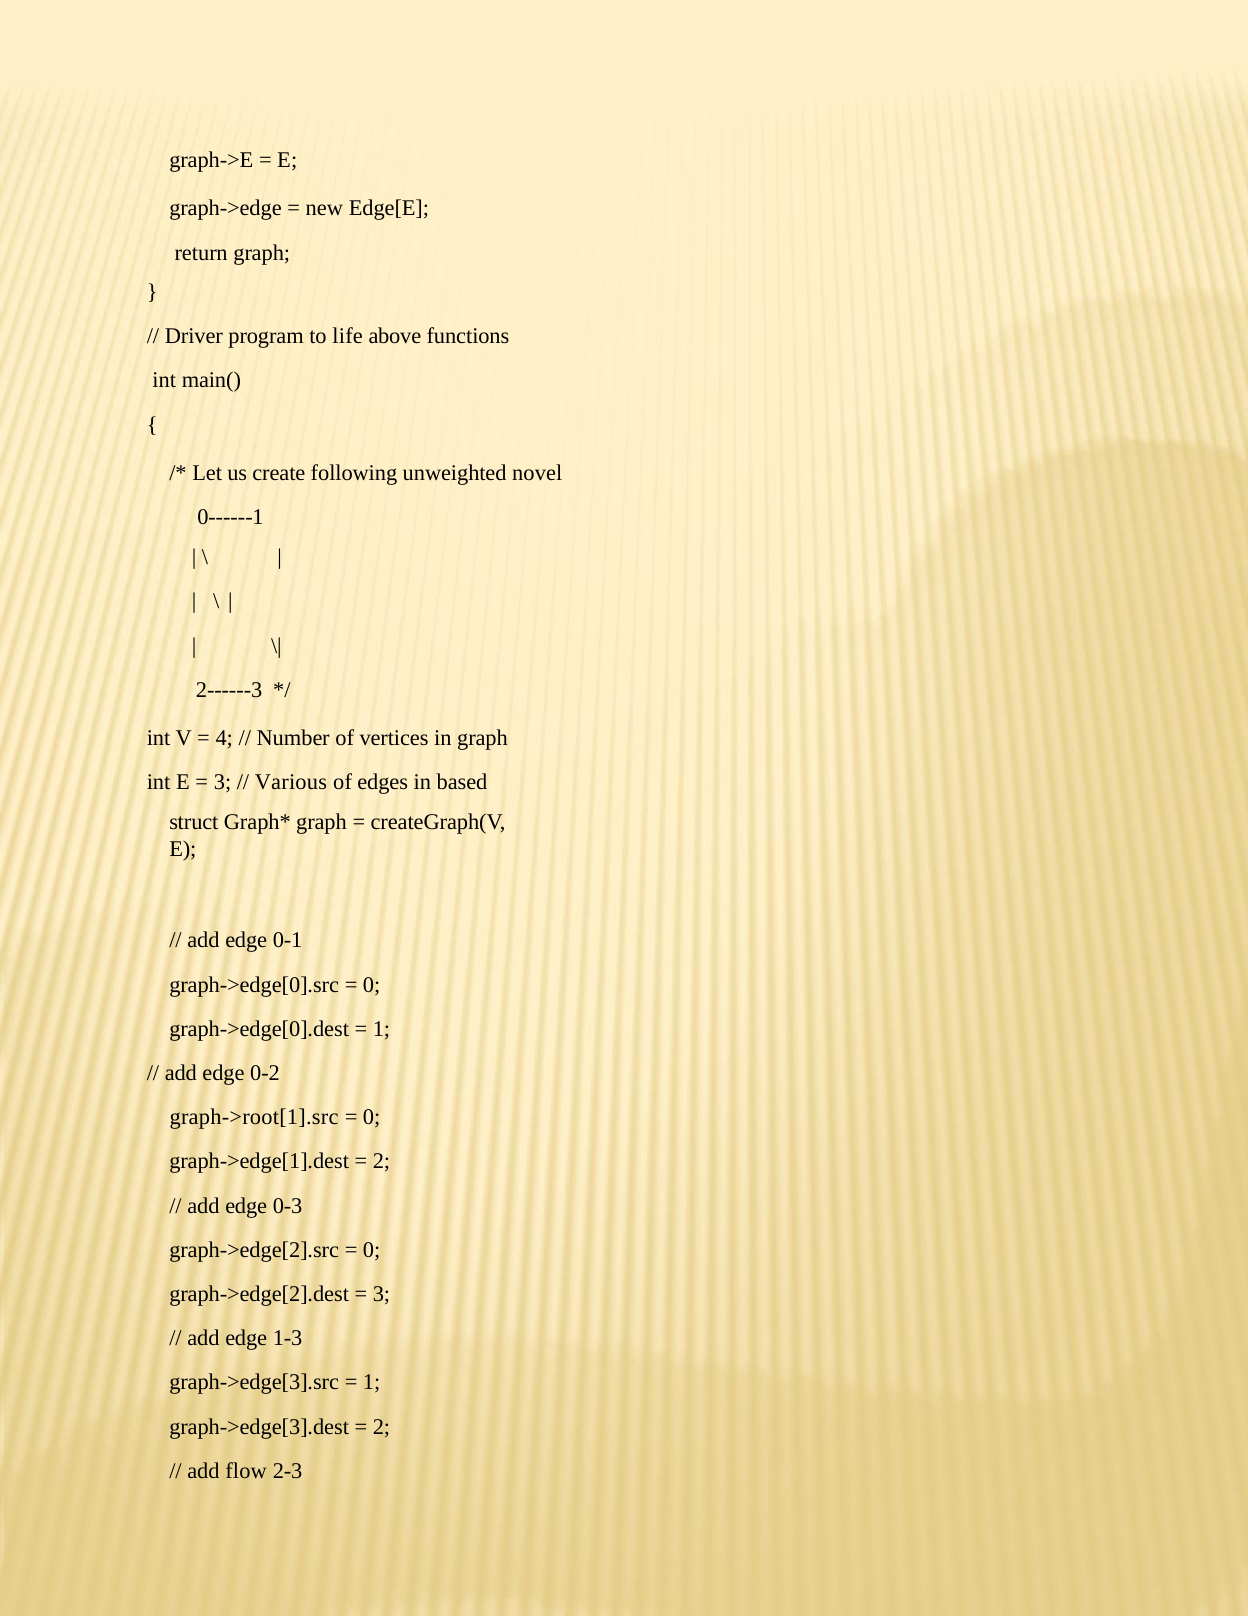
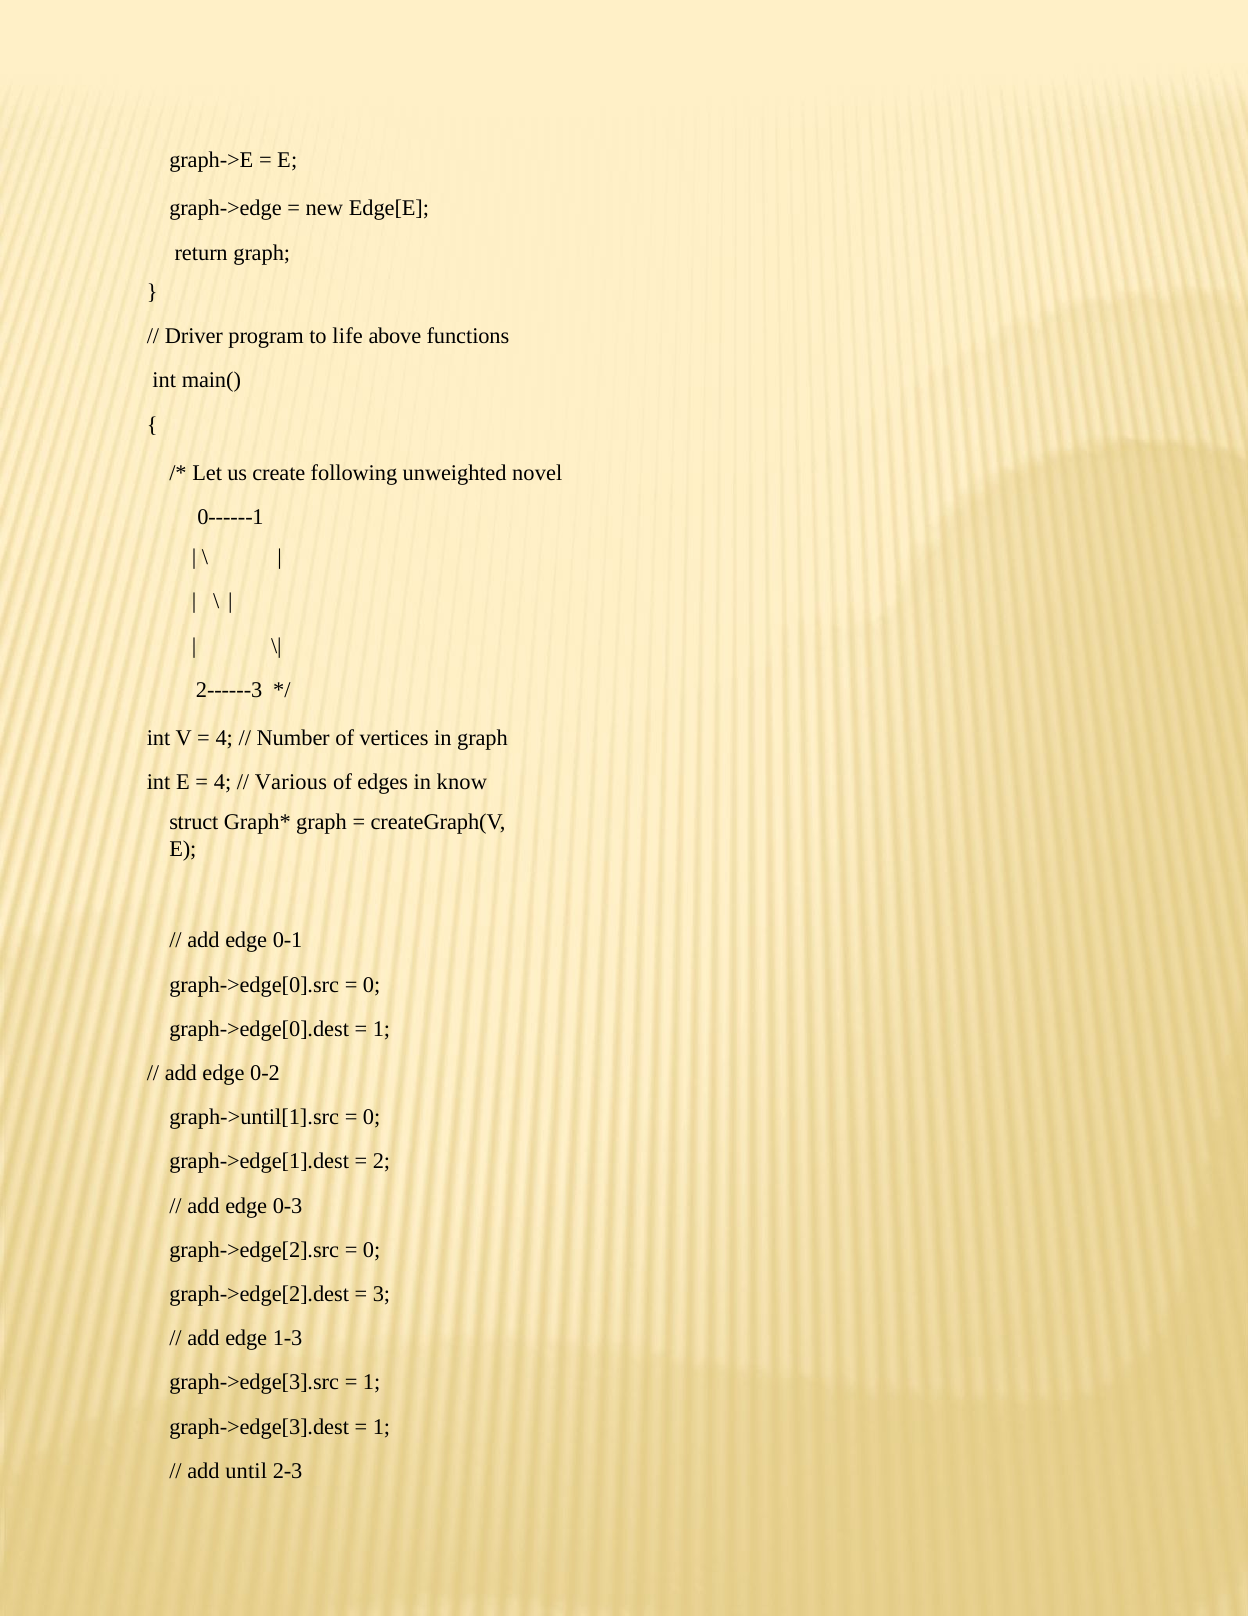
3: 3 -> 4 (223, 782)
based: based -> know (462, 782)
graph->root[1].src: graph->root[1].src -> graph->until[1].src (254, 1117)
2: 2 -> 1 (382, 1426)
flow: flow -> until (246, 1470)
